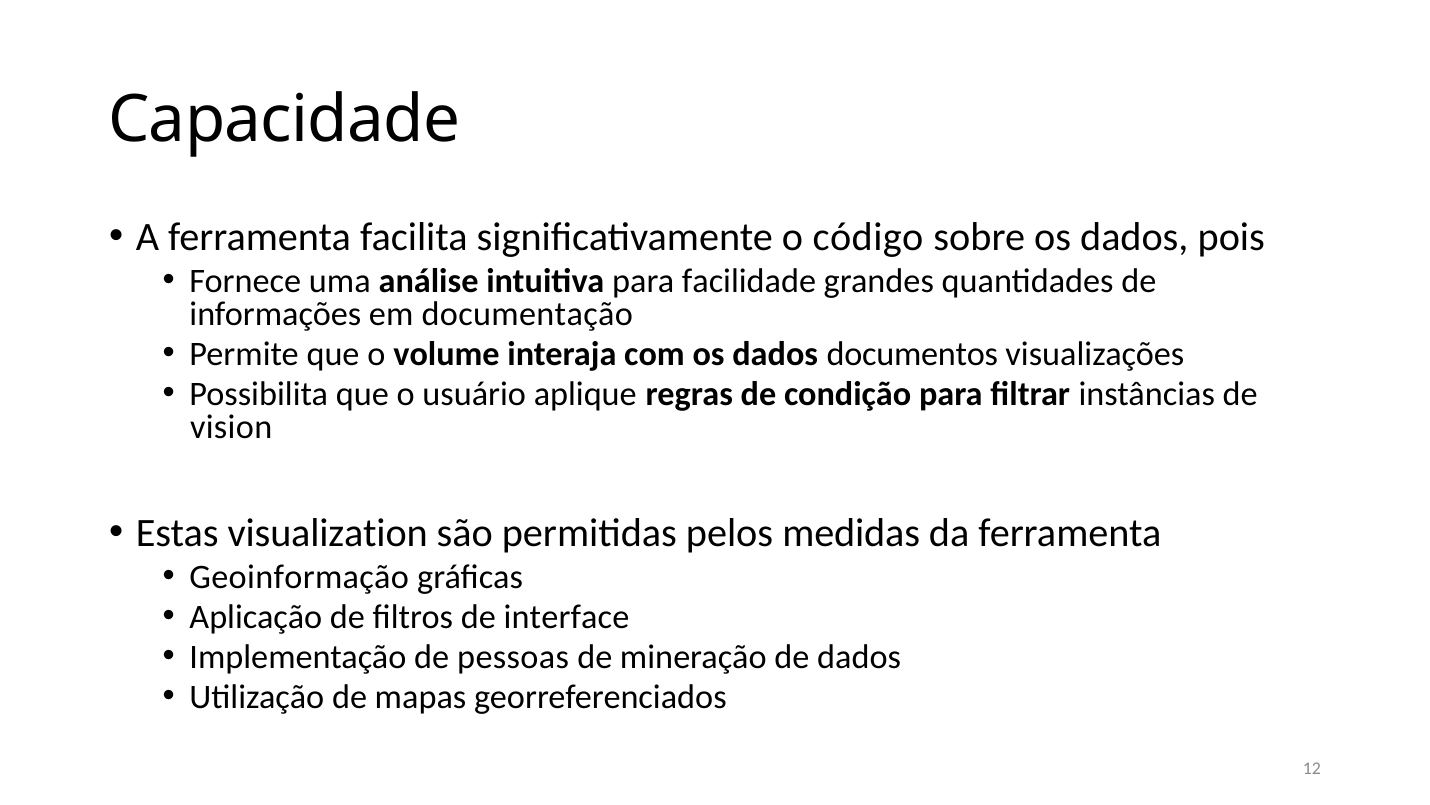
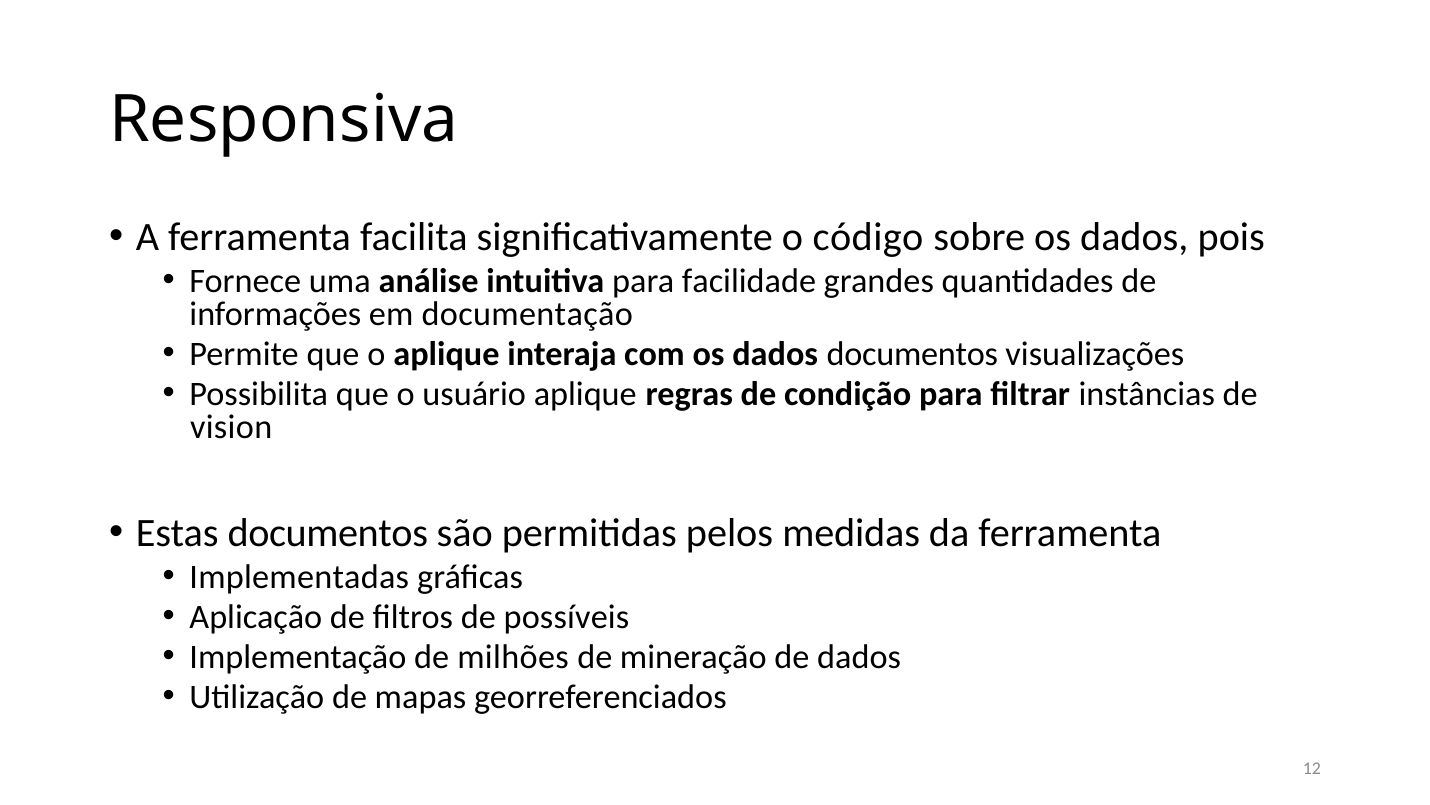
Capacidade: Capacidade -> Responsiva (284, 120)
o volume: volume -> aplique (446, 354)
Estas visualization: visualization -> documentos (328, 533)
Geoinformação: Geoinformação -> Implementadas (299, 576)
interface: interface -> possíveis (566, 616)
pessoas: pessoas -> milhões (513, 656)
